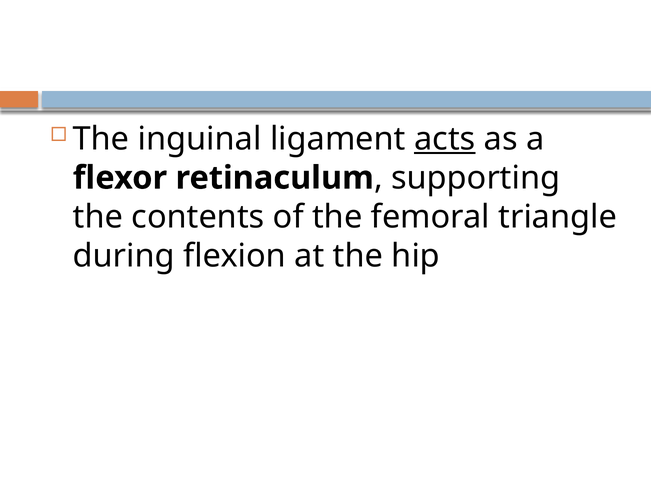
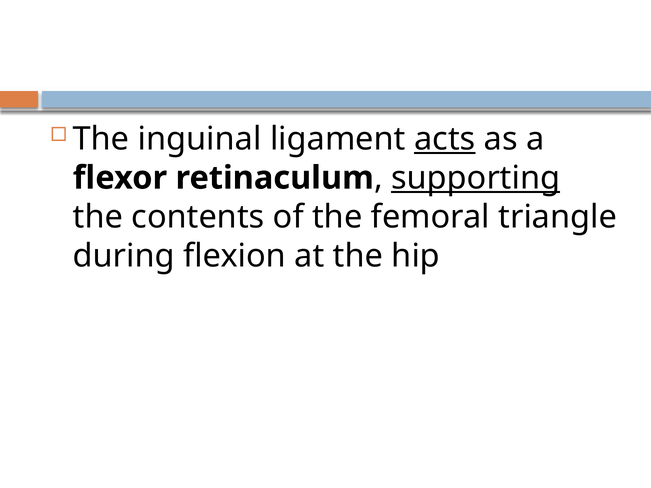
supporting underline: none -> present (476, 178)
